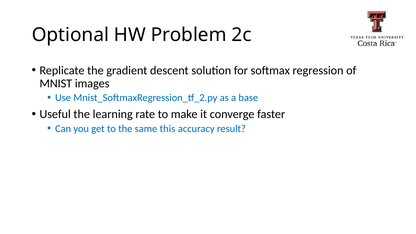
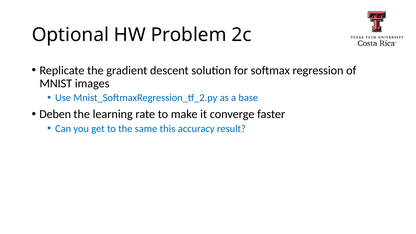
Useful: Useful -> Deben (55, 114)
